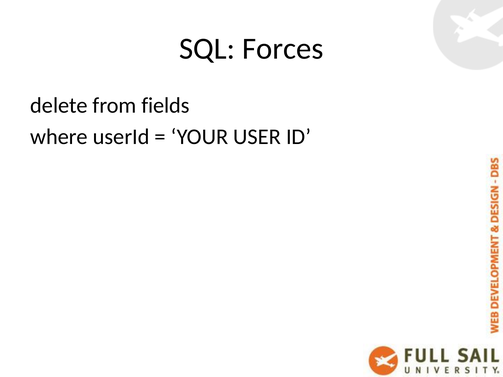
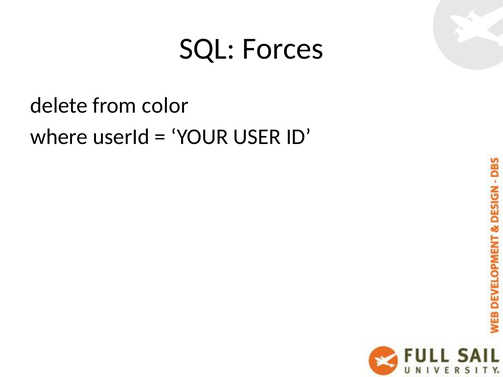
fields: fields -> color (165, 106)
